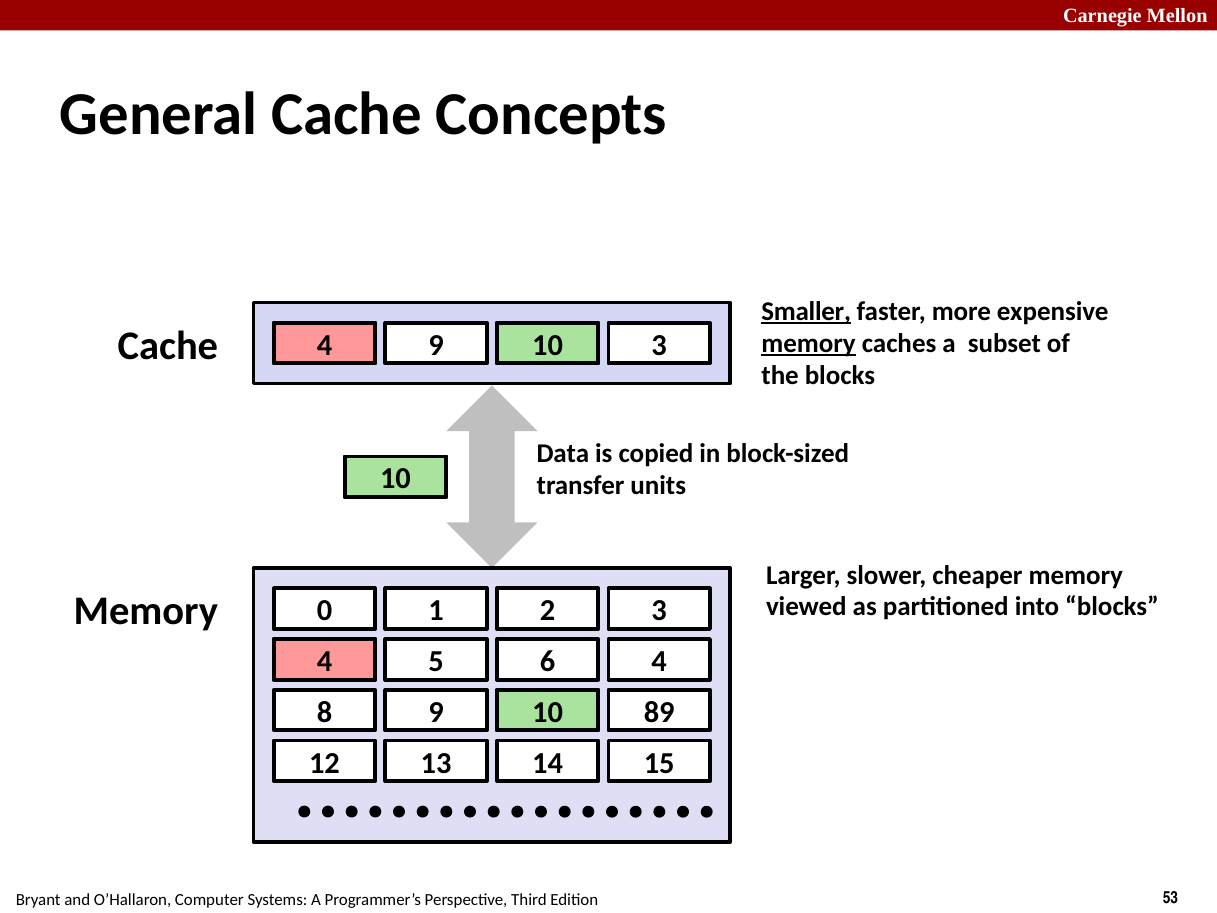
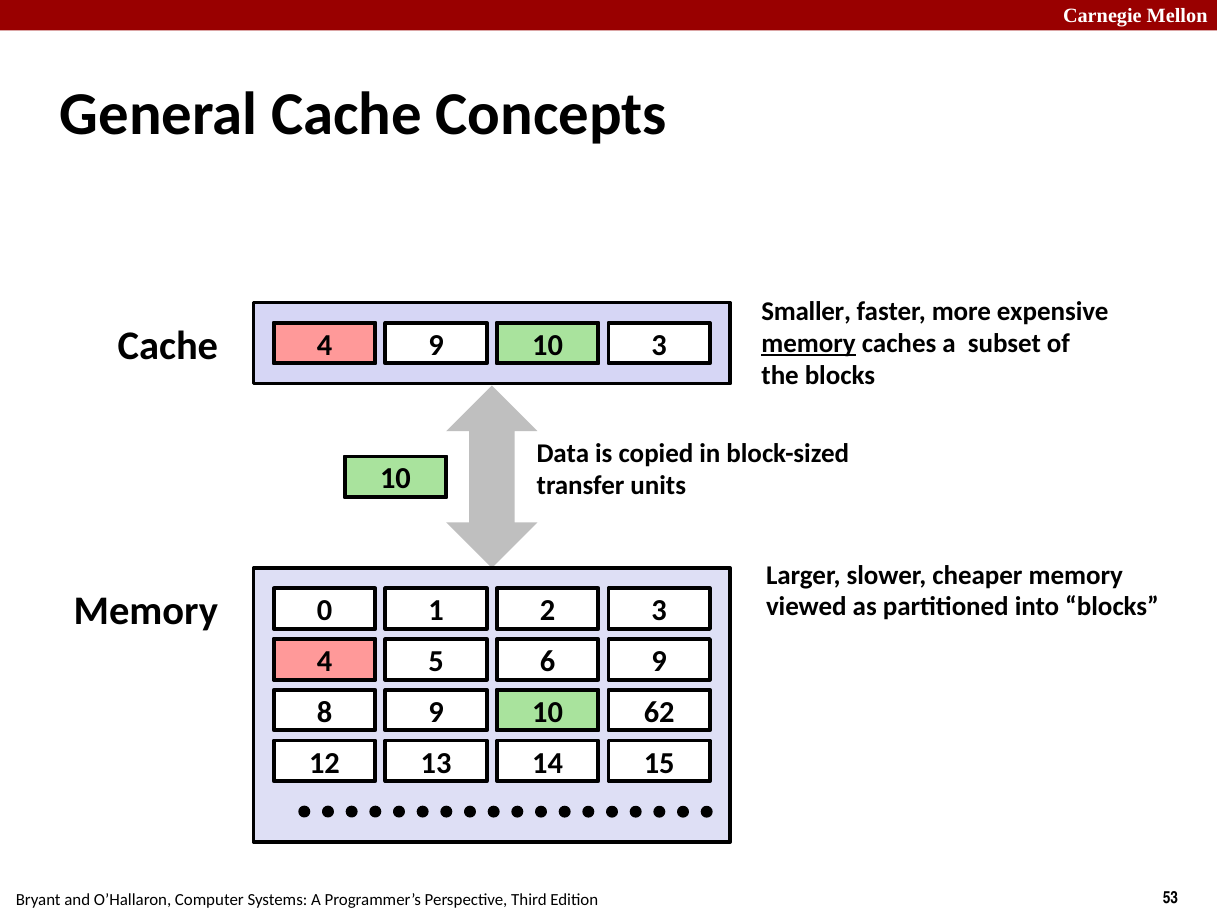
Smaller underline: present -> none (806, 312)
6 4: 4 -> 9 (659, 661)
89: 89 -> 62 (659, 712)
